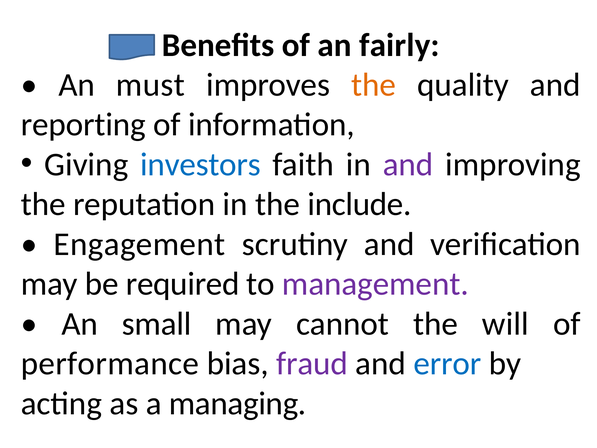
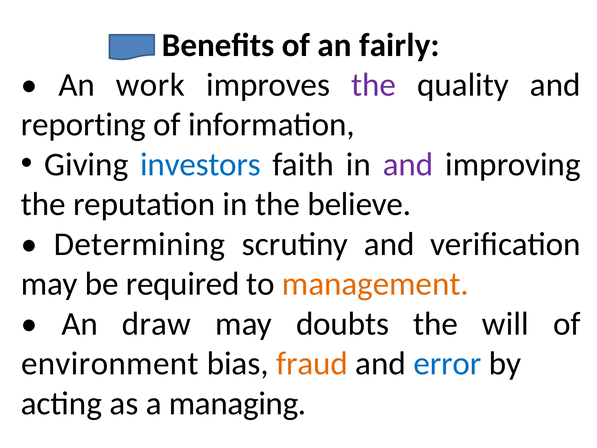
must: must -> work (150, 85)
the colour: orange -> purple (374, 85)
include: include -> believe (359, 204)
Engagement: Engagement -> Determining (139, 244)
management colour: purple -> orange (375, 284)
small: small -> draw (156, 324)
cannot: cannot -> doubts (343, 324)
performance: performance -> environment (110, 363)
fraud colour: purple -> orange (312, 363)
